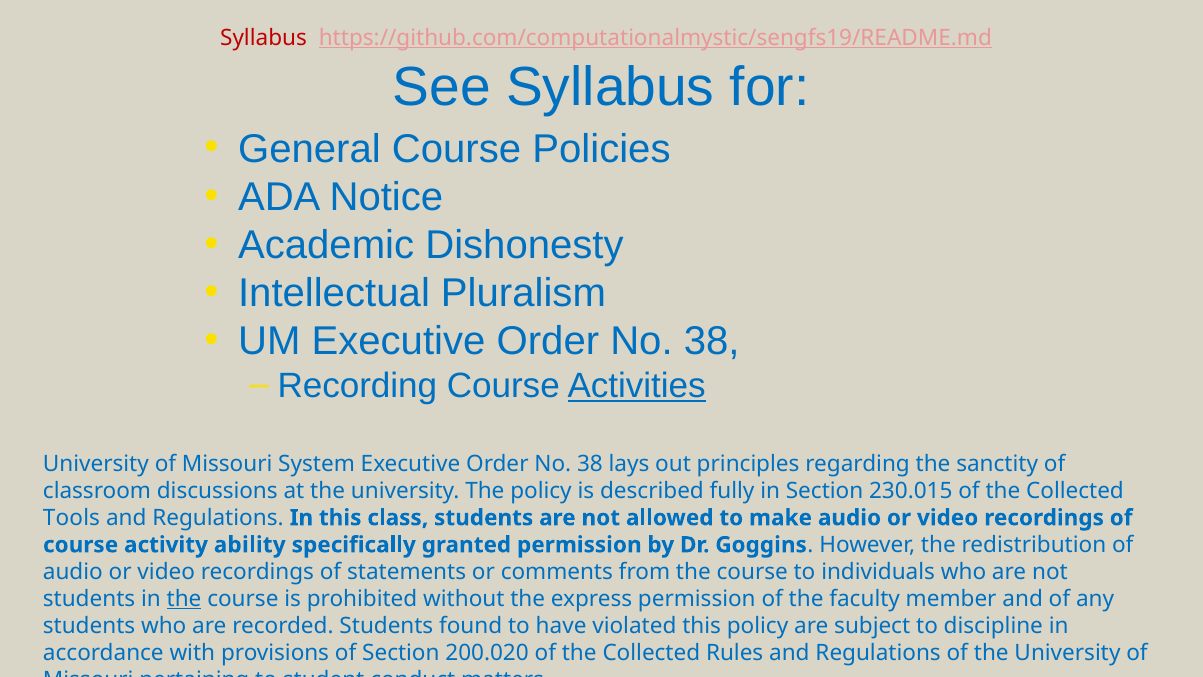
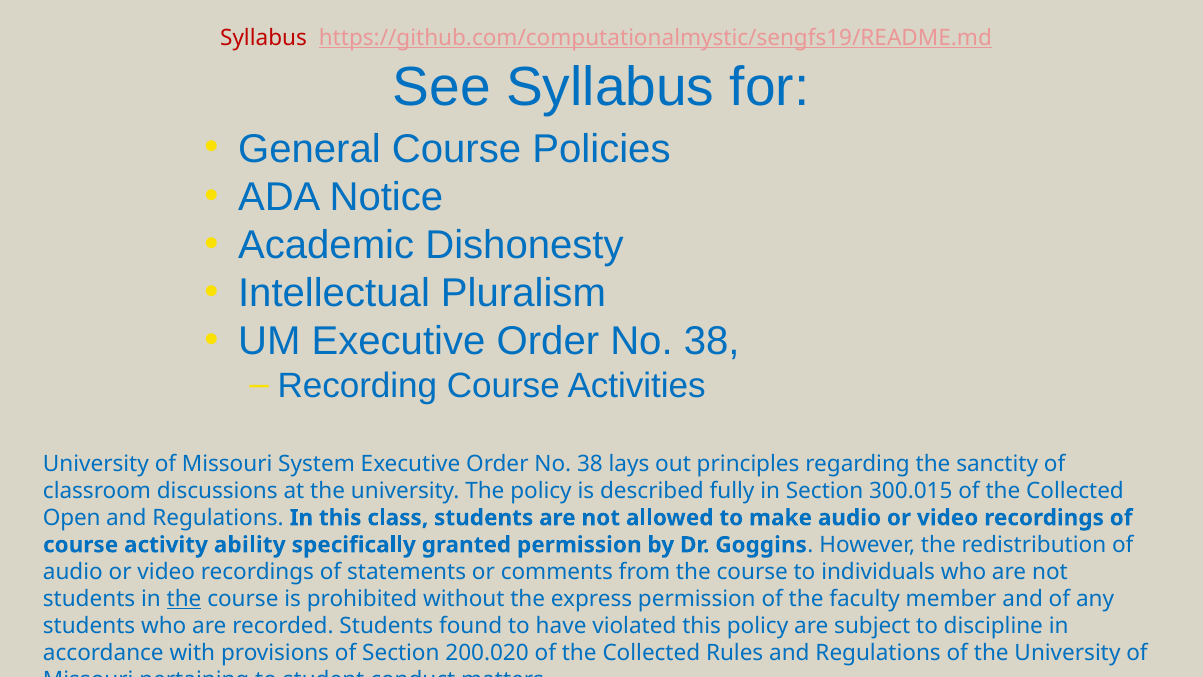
Activities underline: present -> none (637, 386)
230.015: 230.015 -> 300.015 (911, 490)
Tools: Tools -> Open (72, 518)
